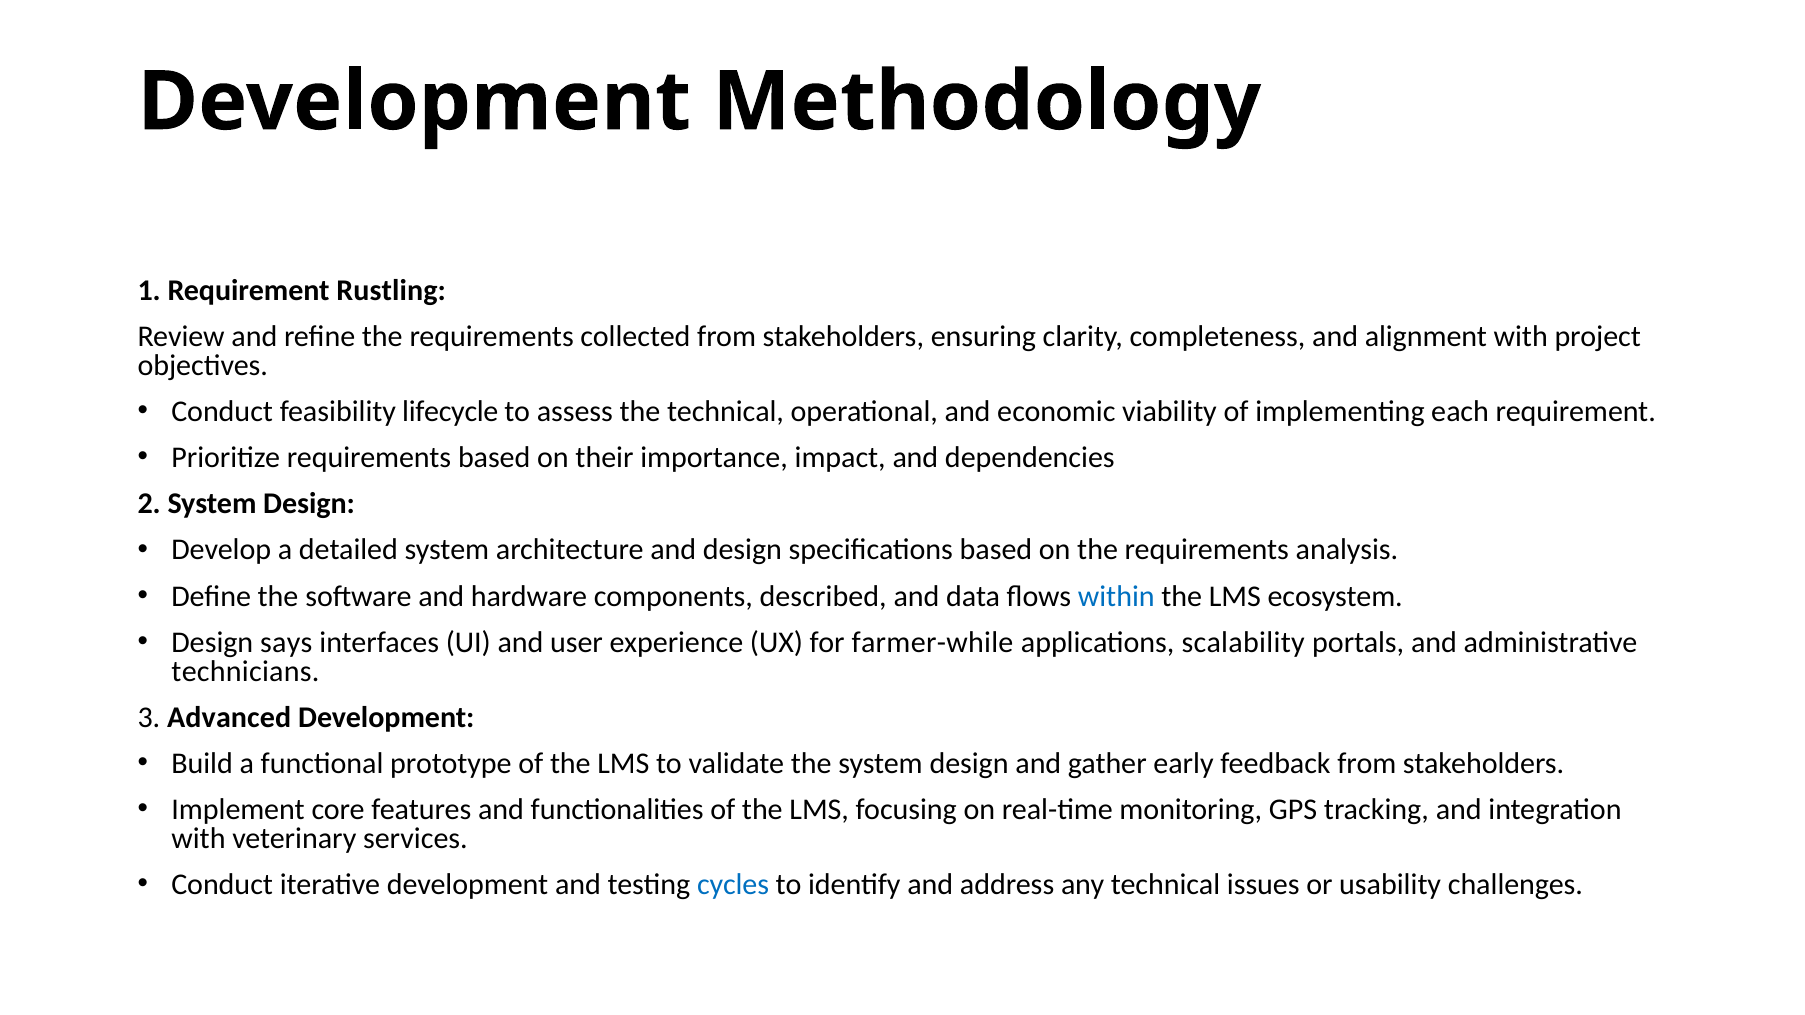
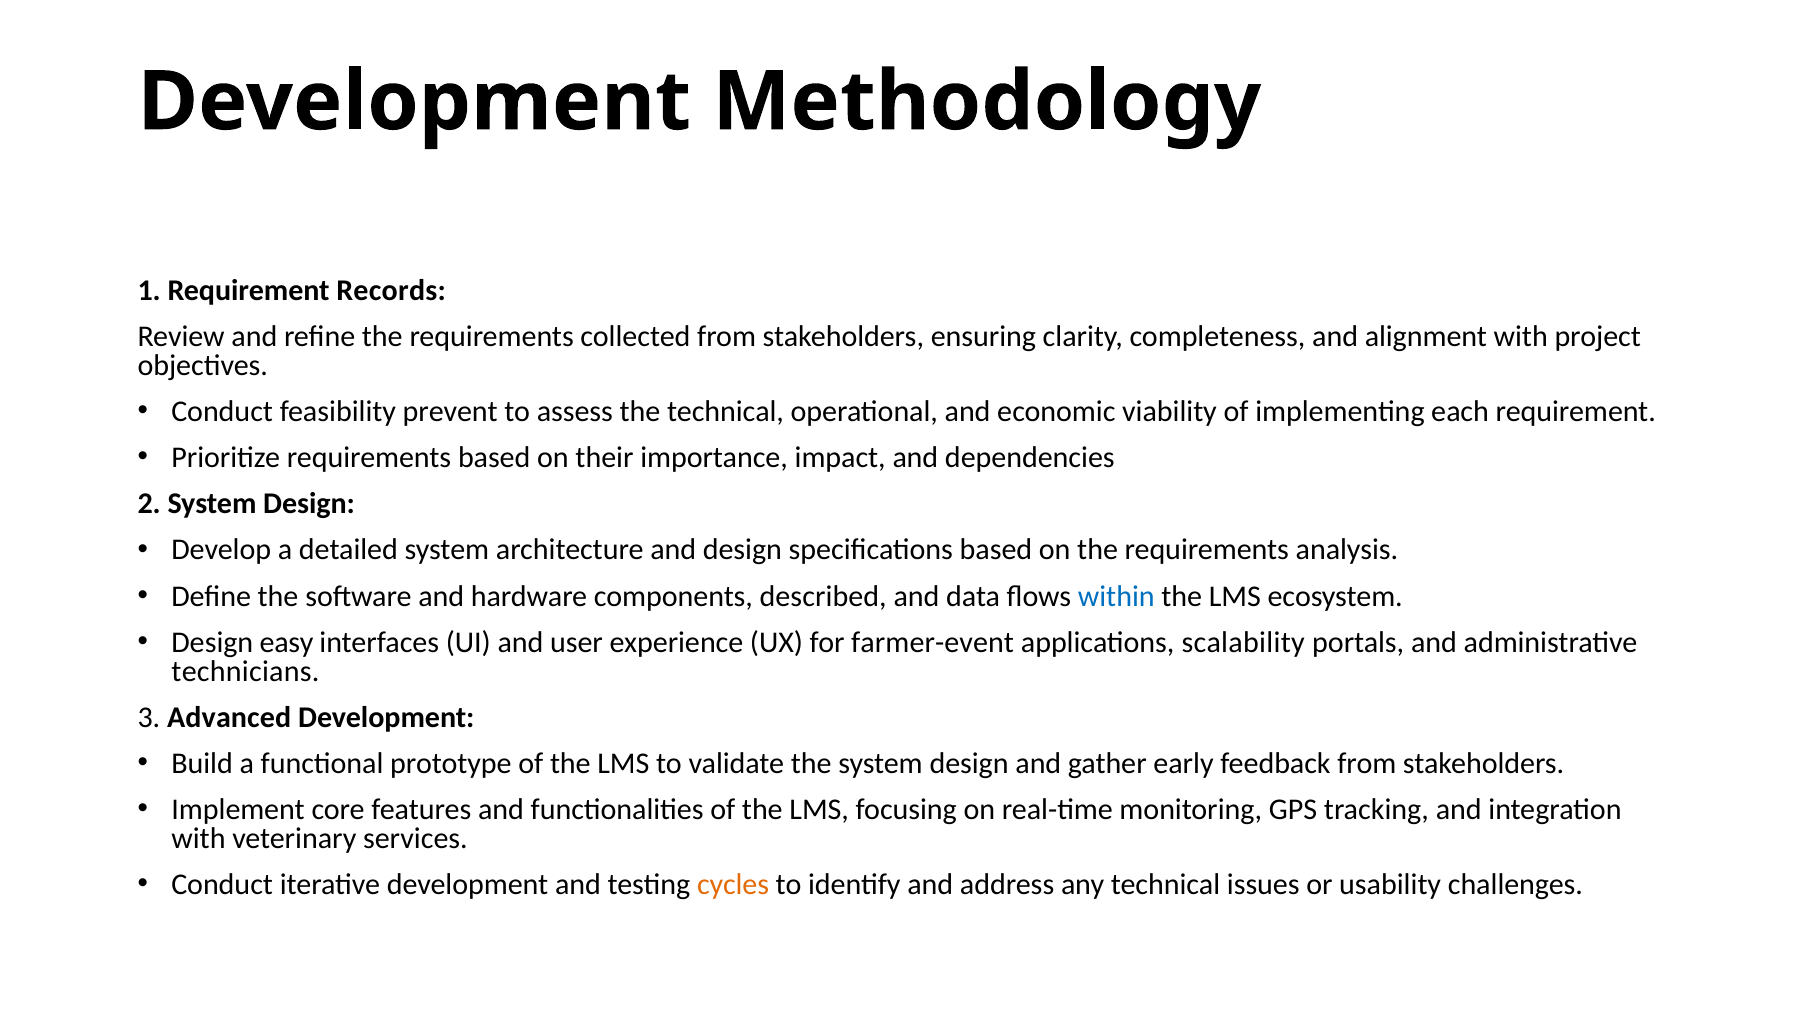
Rustling: Rustling -> Records (391, 291)
lifecycle: lifecycle -> prevent (450, 412)
says: says -> easy (287, 642)
farmer-while: farmer-while -> farmer-event (933, 642)
cycles colour: blue -> orange (733, 885)
